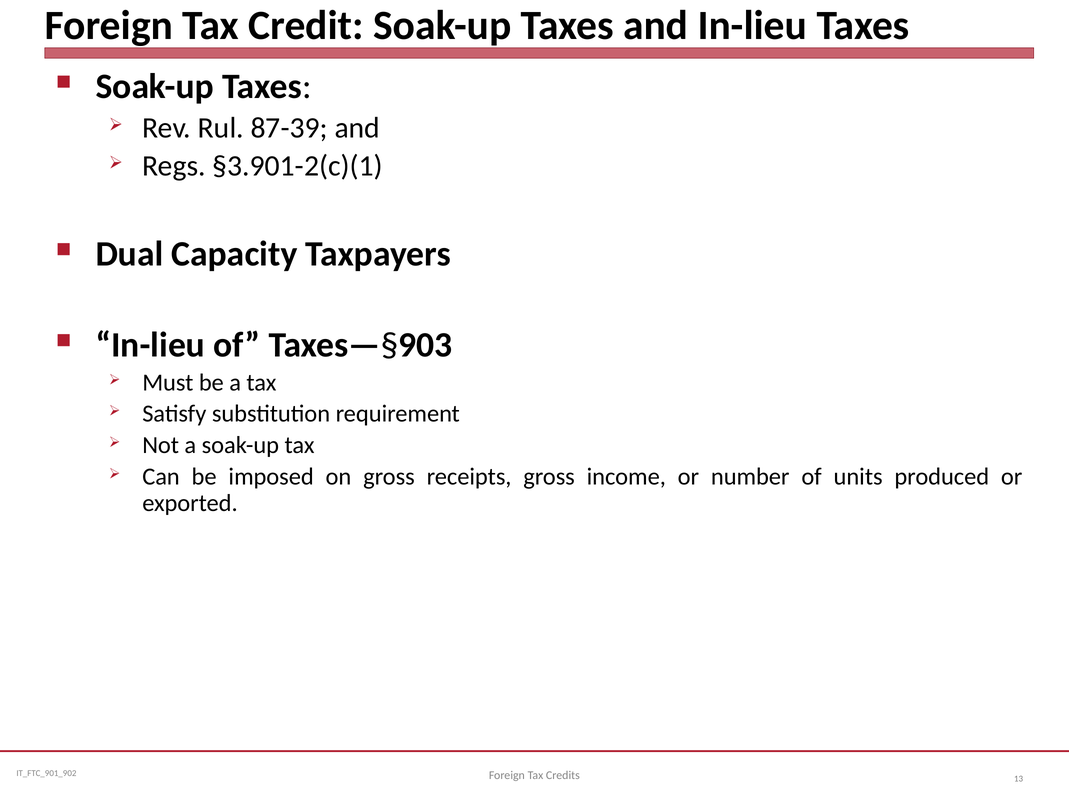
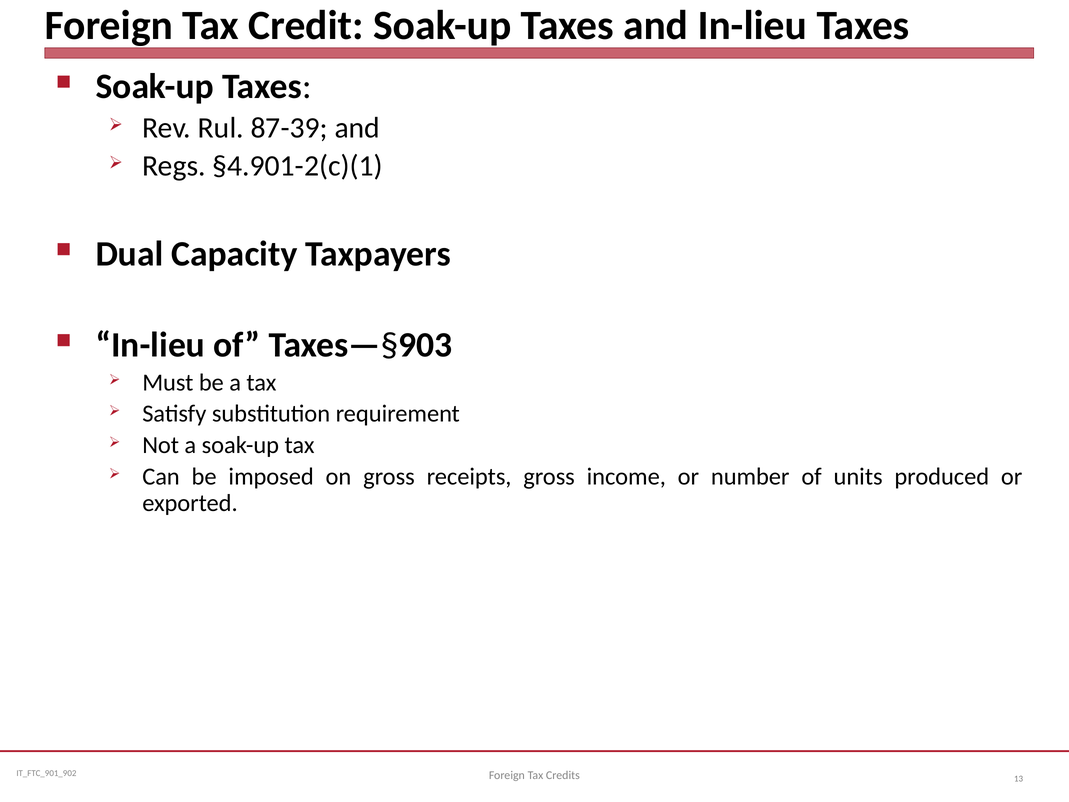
§3.901-2(c)(1: §3.901-2(c)(1 -> §4.901-2(c)(1 (298, 166)
